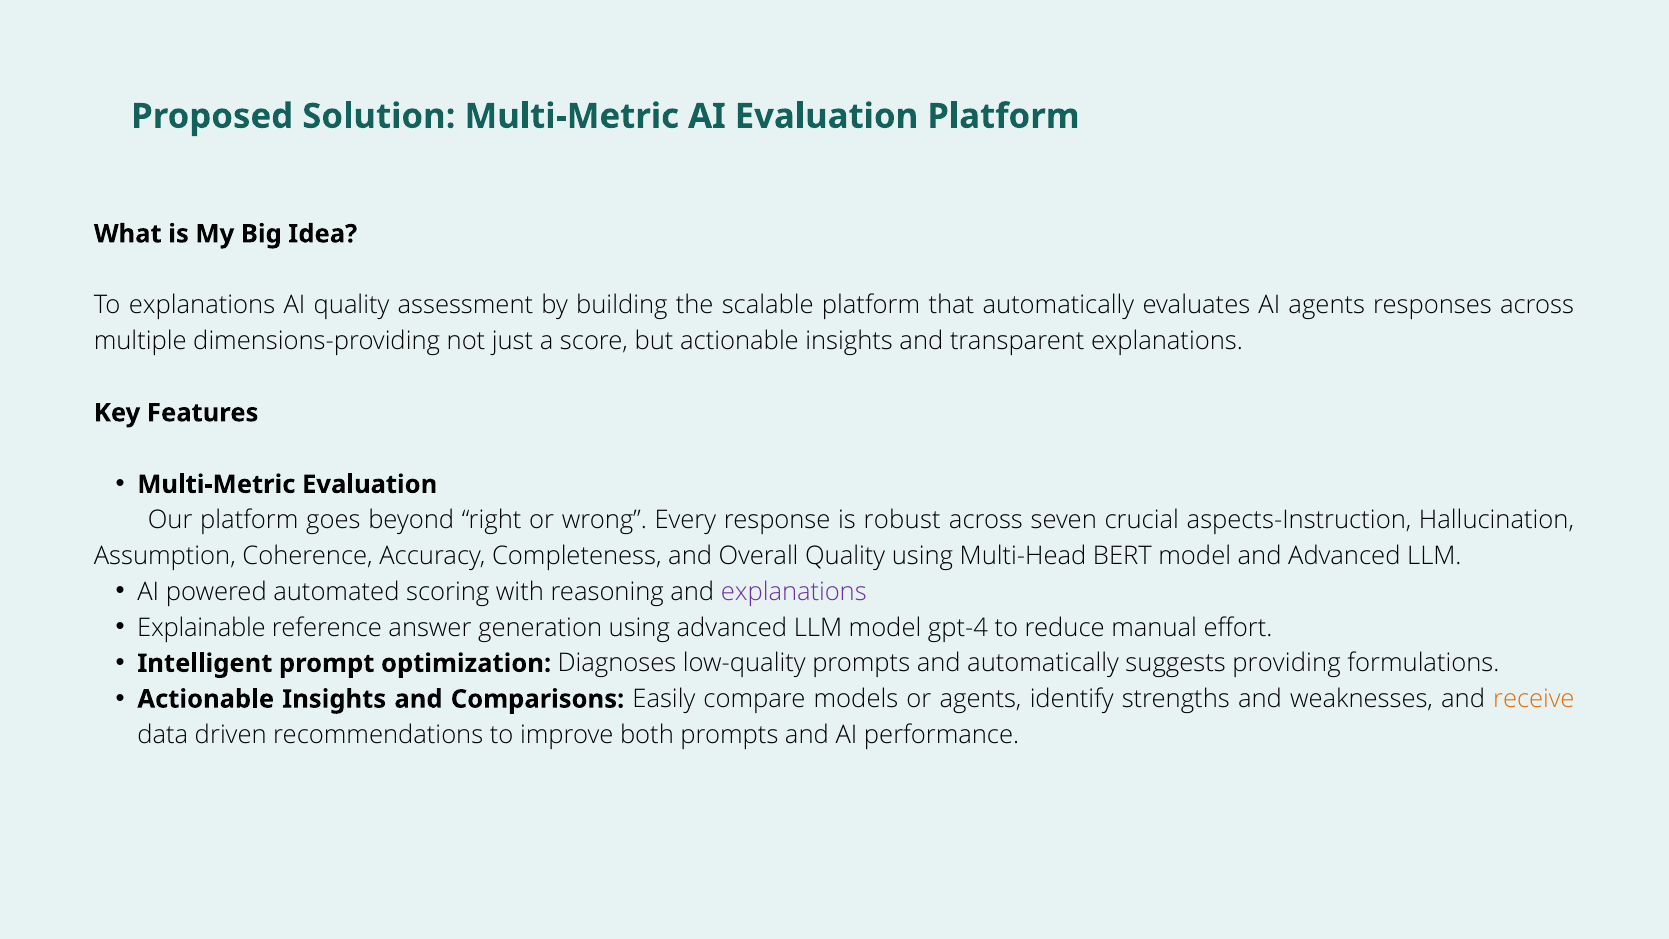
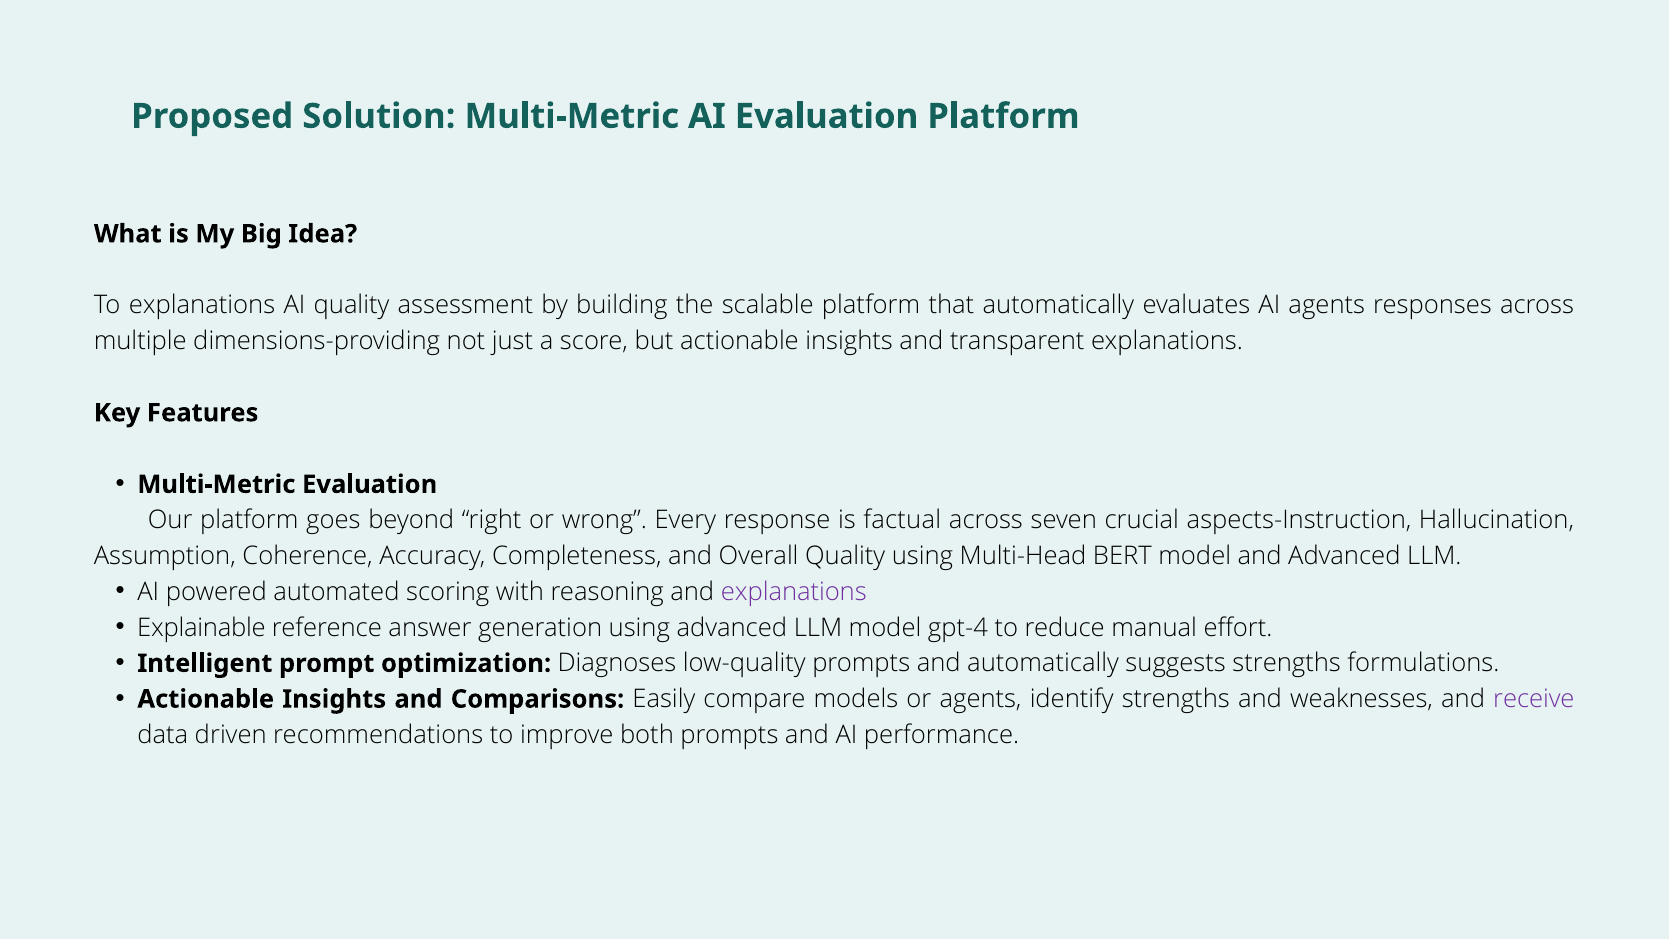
robust: robust -> factual (902, 520)
suggests providing: providing -> strengths (1287, 663)
receive colour: orange -> purple (1534, 699)
